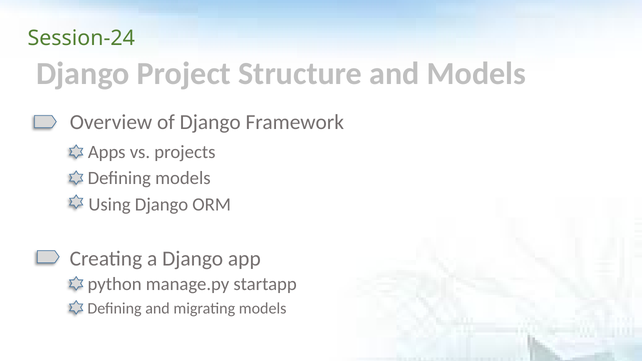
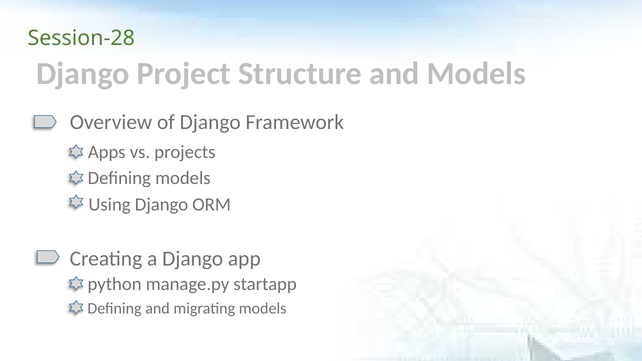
Session-24: Session-24 -> Session-28 (81, 38)
